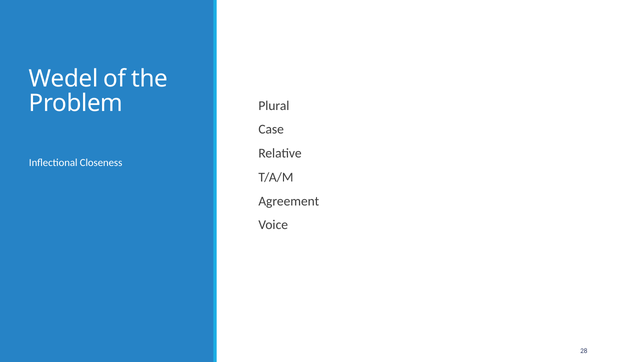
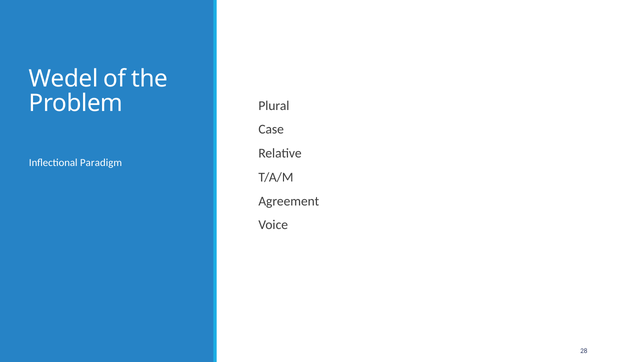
Closeness: Closeness -> Paradigm (101, 163)
